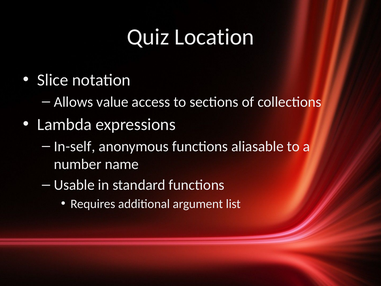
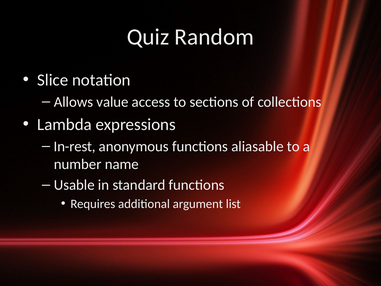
Location: Location -> Random (214, 37)
In-self: In-self -> In-rest (75, 146)
